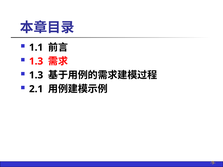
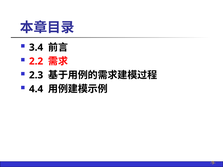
1.1: 1.1 -> 3.4 (36, 47)
1.3: 1.3 -> 2.2 (36, 61)
1.3: 1.3 -> 2.3 (36, 75)
2.1: 2.1 -> 4.4 (36, 89)
